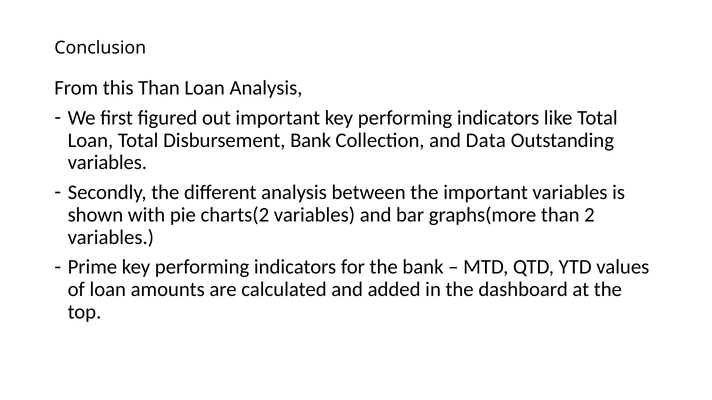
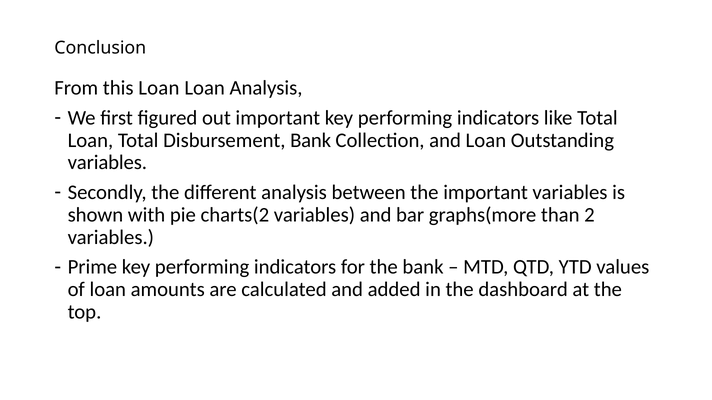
this Than: Than -> Loan (159, 88)
and Data: Data -> Loan (486, 140)
